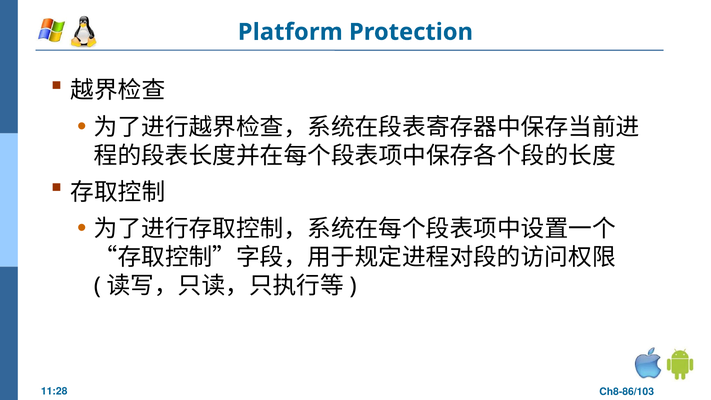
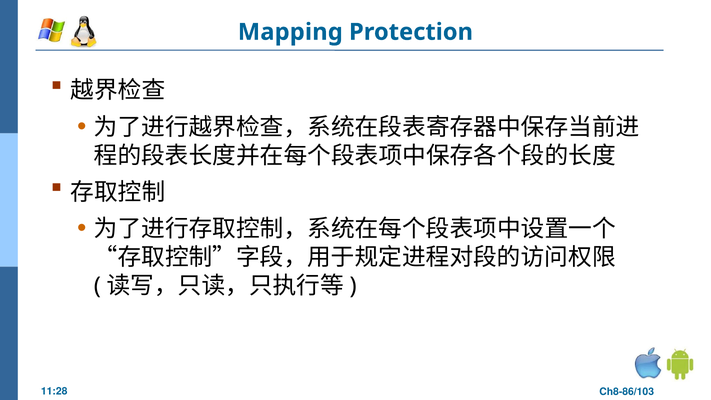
Platform: Platform -> Mapping (290, 32)
